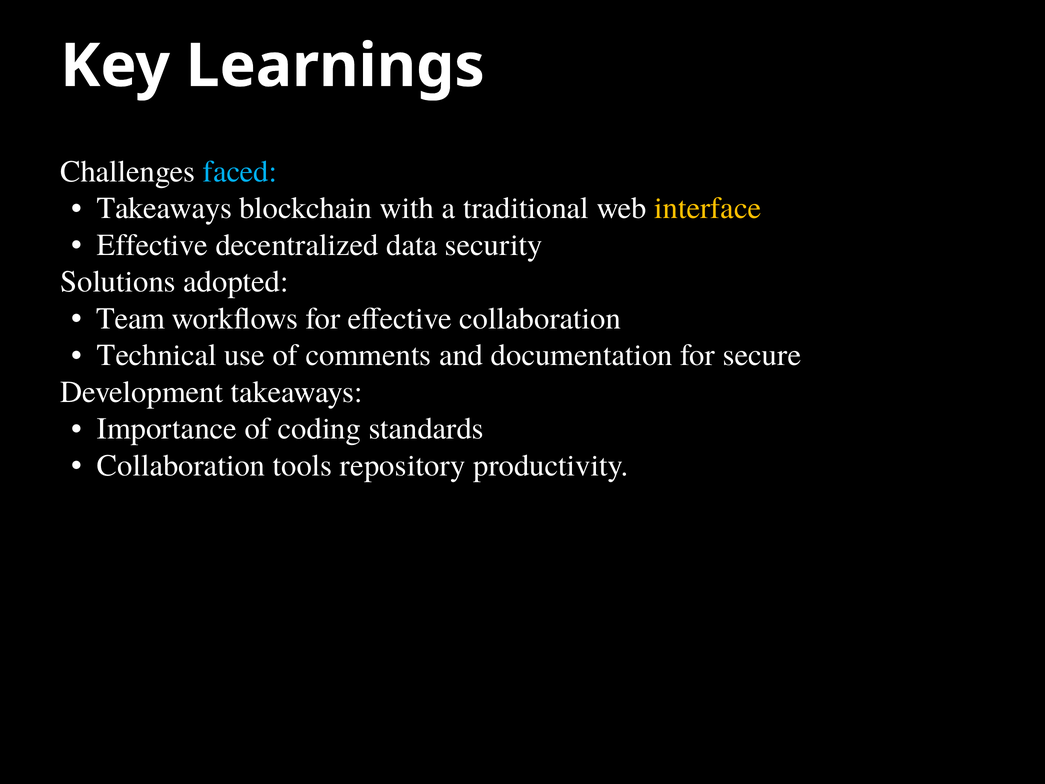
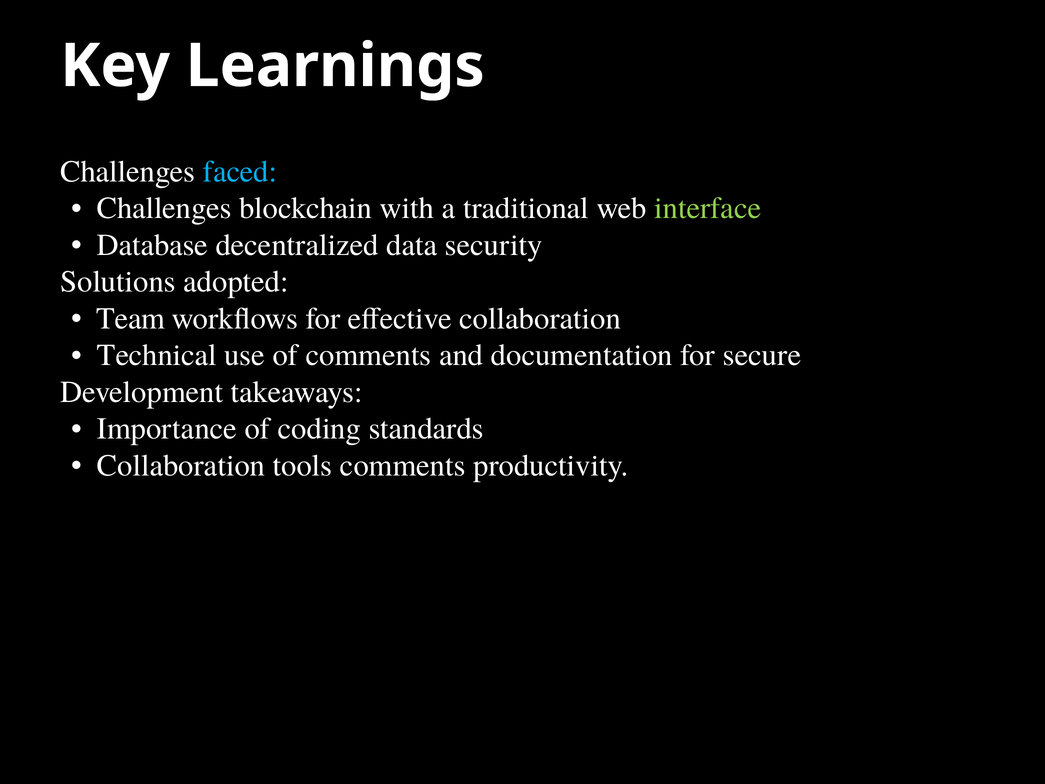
Takeaways: Takeaways -> Challenges (164, 208)
interface colour: yellow -> light green (708, 208)
Effective: Effective -> Database (152, 245)
tools repository: repository -> comments (403, 465)
